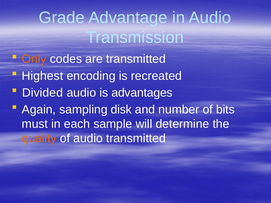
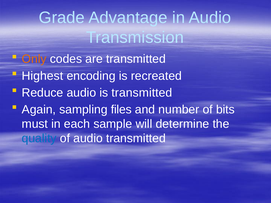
Divided: Divided -> Reduce (43, 93)
is advantages: advantages -> transmitted (142, 93)
disk: disk -> files (121, 110)
quality colour: orange -> blue (39, 139)
